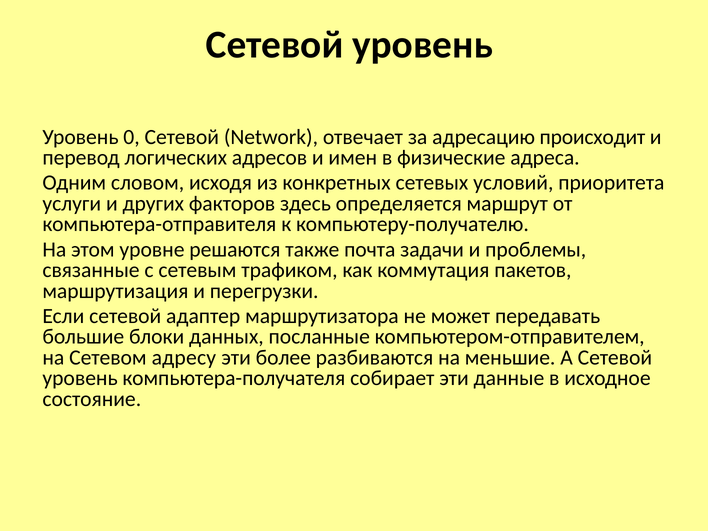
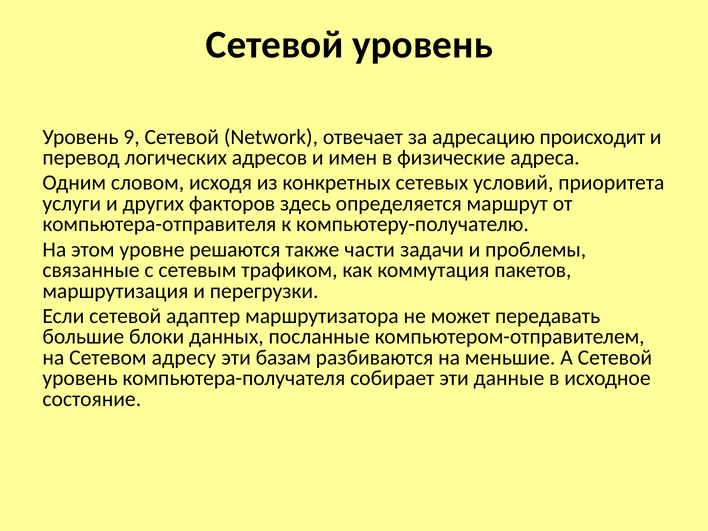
0: 0 -> 9 (132, 137)
почта: почта -> части (370, 249)
более: более -> базам (283, 358)
